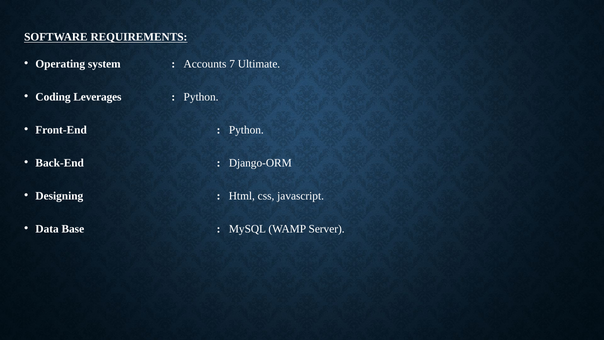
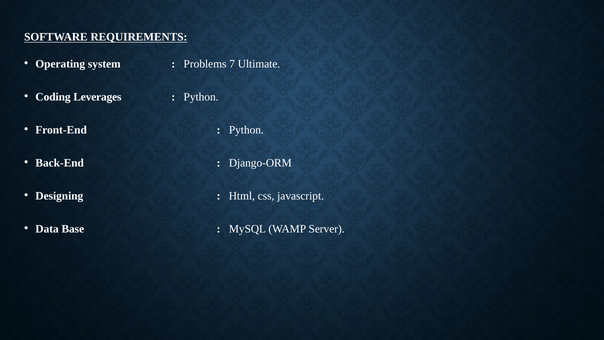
Accounts: Accounts -> Problems (205, 64)
